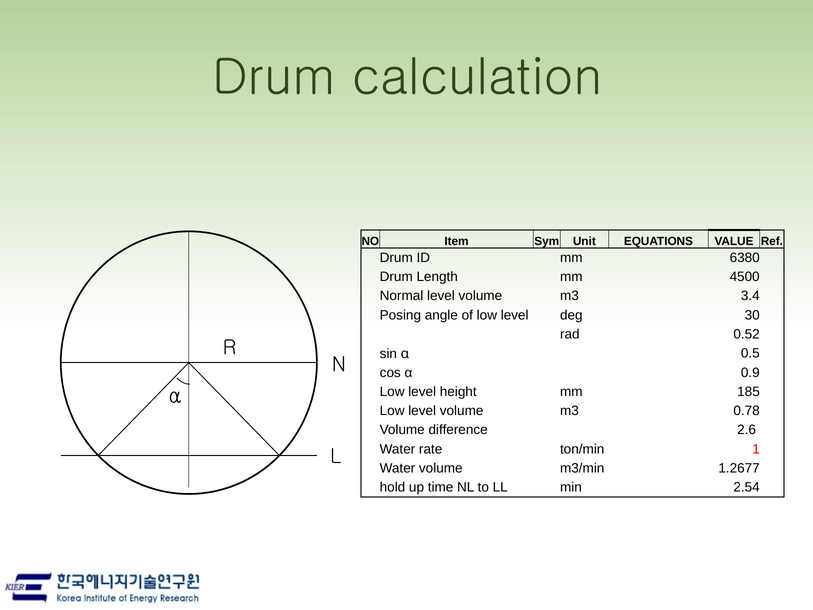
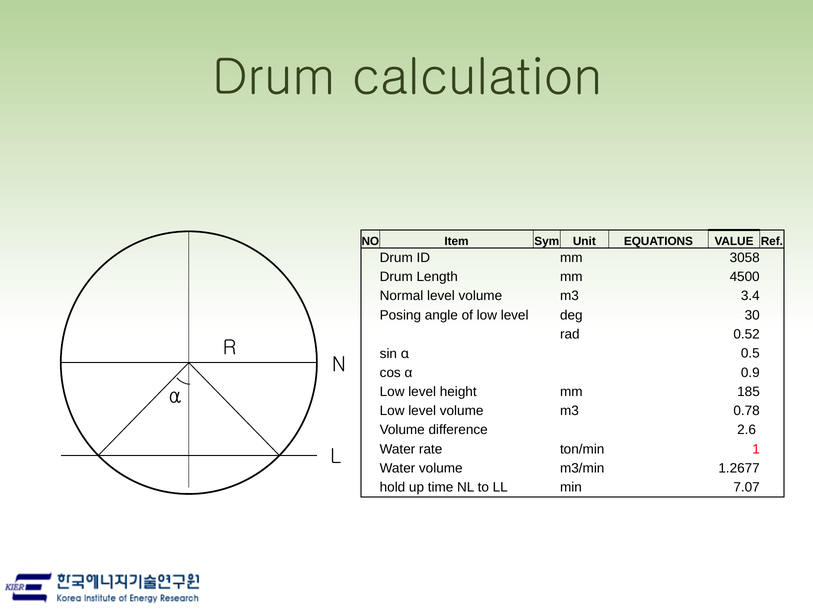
6380: 6380 -> 3058 (745, 258)
2.54: 2.54 -> 7.07 (747, 487)
